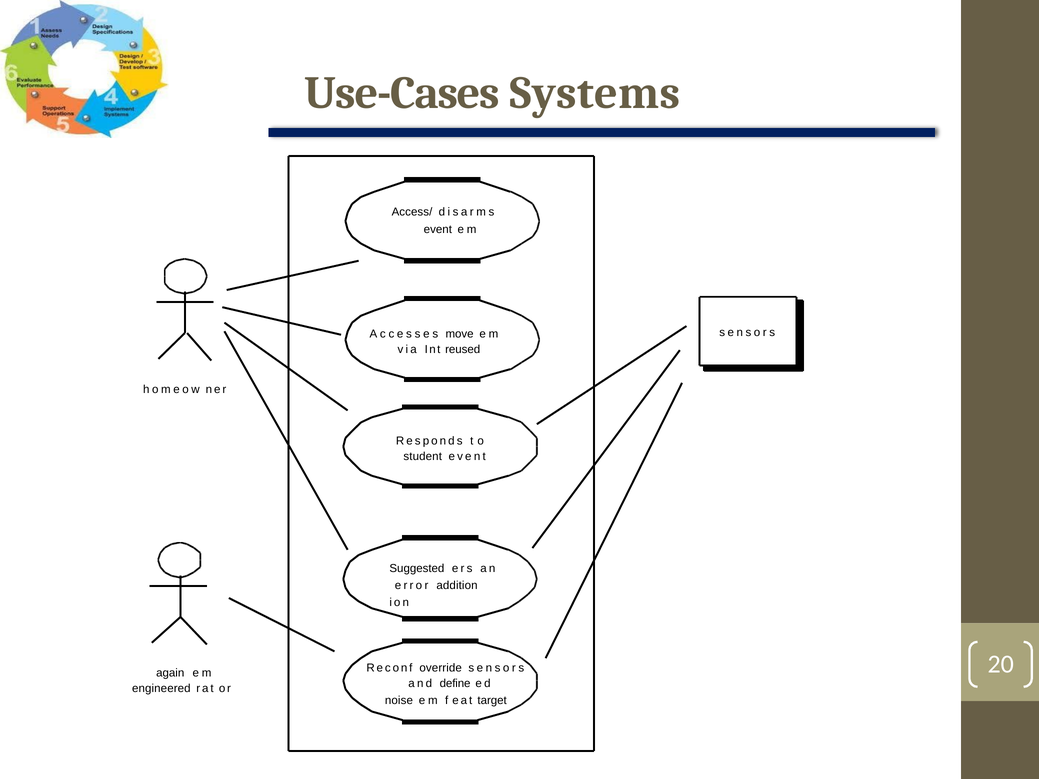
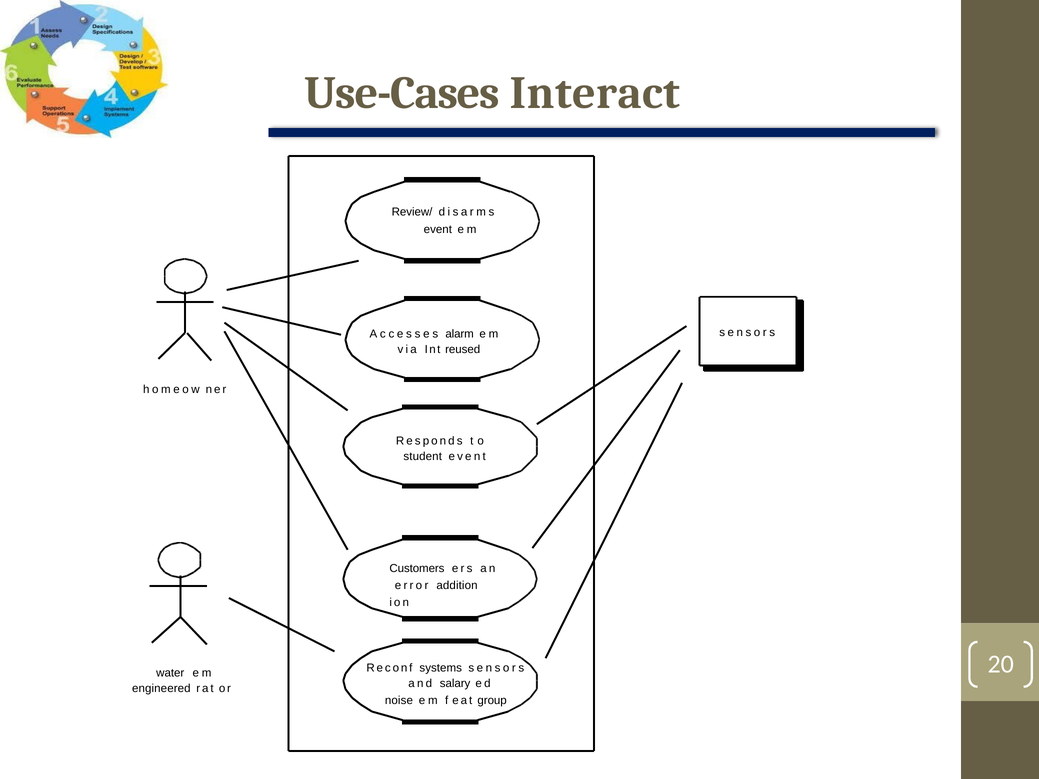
Systems: Systems -> Interact (595, 93)
Access/: Access/ -> Review/ (412, 212)
move: move -> alarm (460, 334)
Suggested: Suggested -> Customers (417, 568)
override: override -> systems (441, 668)
again: again -> water (170, 673)
define: define -> salary (455, 684)
target: target -> group (492, 701)
